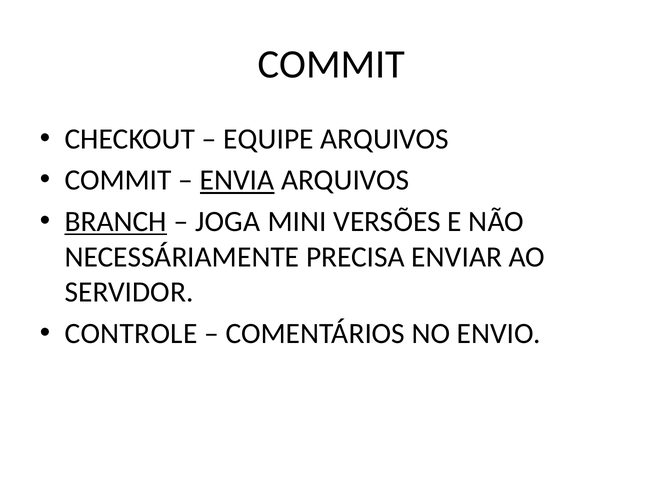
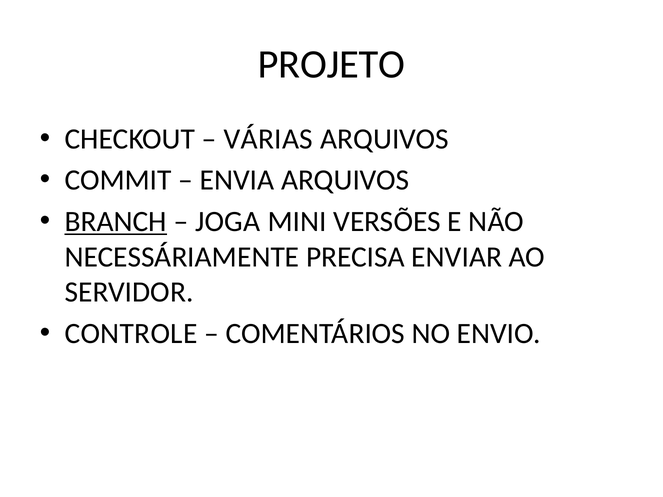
COMMIT: COMMIT -> PROJETO (332, 64)
EQUIPE: EQUIPE -> VÁRIAS (268, 139)
ENVIA underline: present -> none (237, 180)
